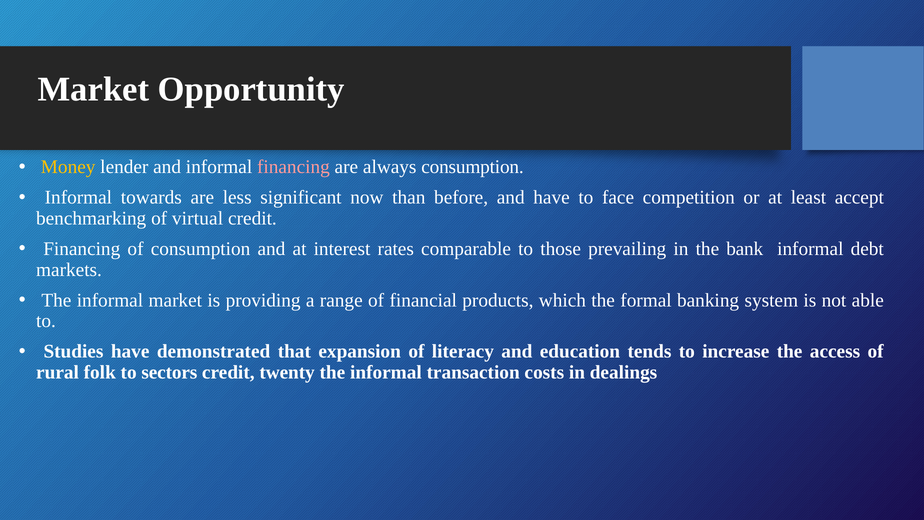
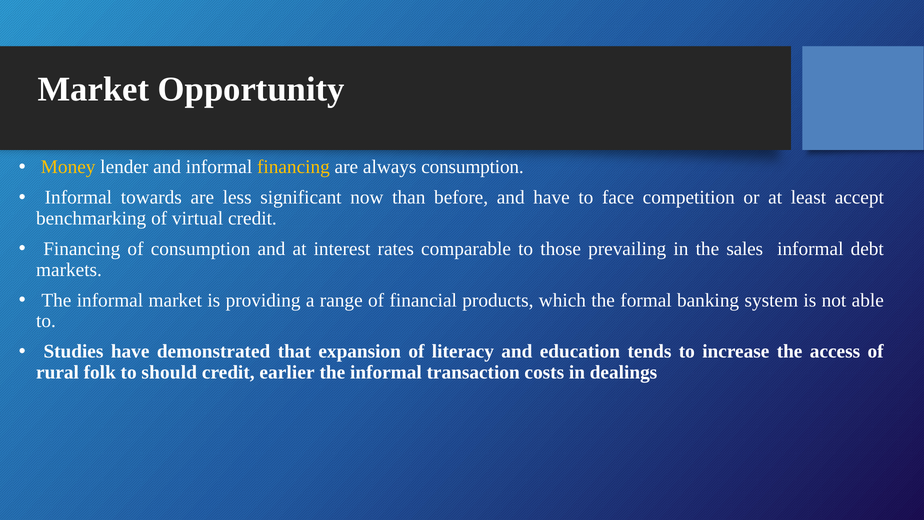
financing colour: pink -> yellow (293, 167)
bank: bank -> sales (745, 249)
sectors: sectors -> should (169, 372)
twenty: twenty -> earlier (287, 372)
